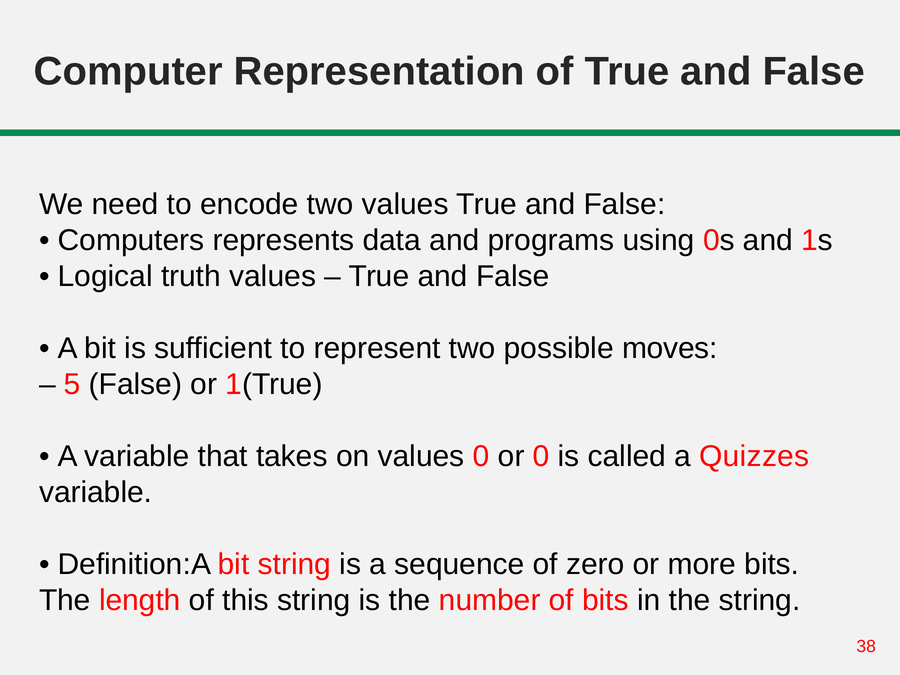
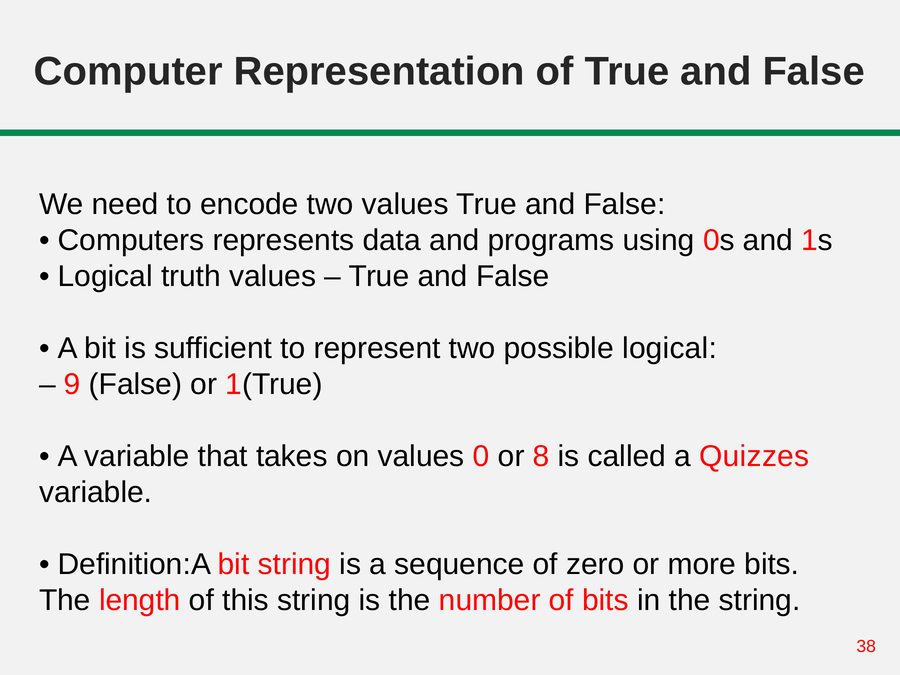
possible moves: moves -> logical (670, 349)
5: 5 -> 9 (72, 385)
or 0: 0 -> 8 (541, 457)
